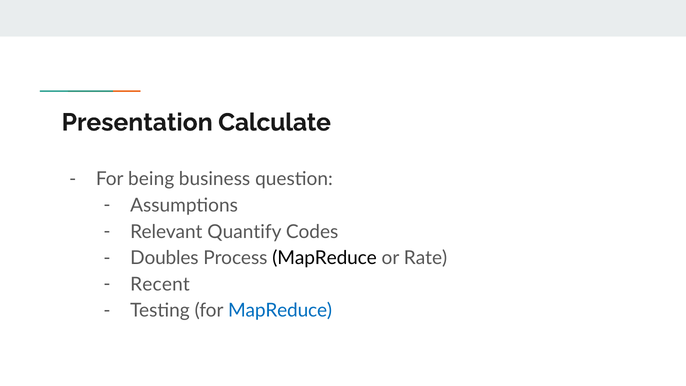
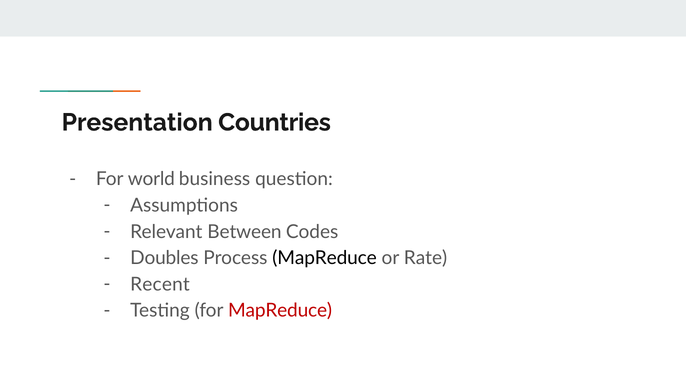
Calculate: Calculate -> Countries (275, 122)
being: being -> world (151, 179)
Quantify: Quantify -> Between (244, 232)
MapReduce colour: blue -> red (280, 311)
